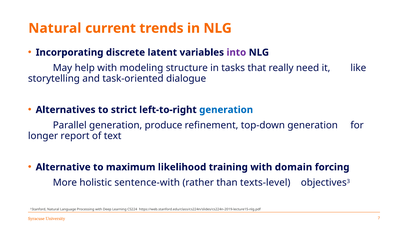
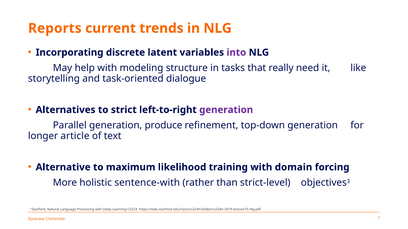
Natural: Natural -> Reports (55, 28)
generation colour: blue -> purple (226, 110)
report: report -> article (75, 136)
texts-level: texts-level -> strict-level (265, 183)
